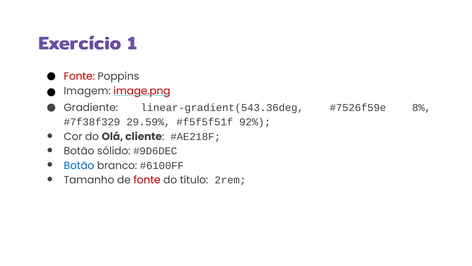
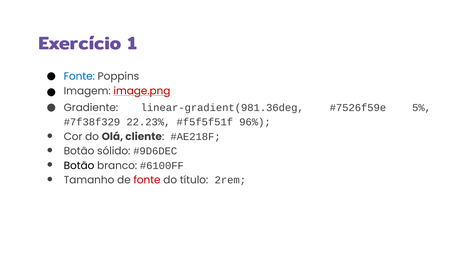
Fonte colour: red -> blue (79, 76)
linear-gradient(543.36deg: linear-gradient(543.36deg -> linear-gradient(981.36deg (222, 107)
8%: 8% -> 5% (422, 107)
29.59%: 29.59% -> 22.23% (148, 122)
92%: 92% -> 96% (255, 122)
Botão colour: blue -> black (79, 165)
